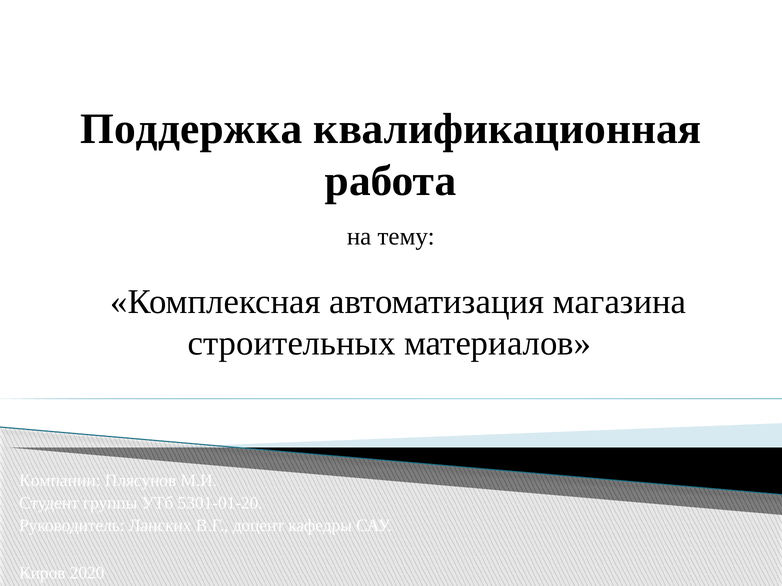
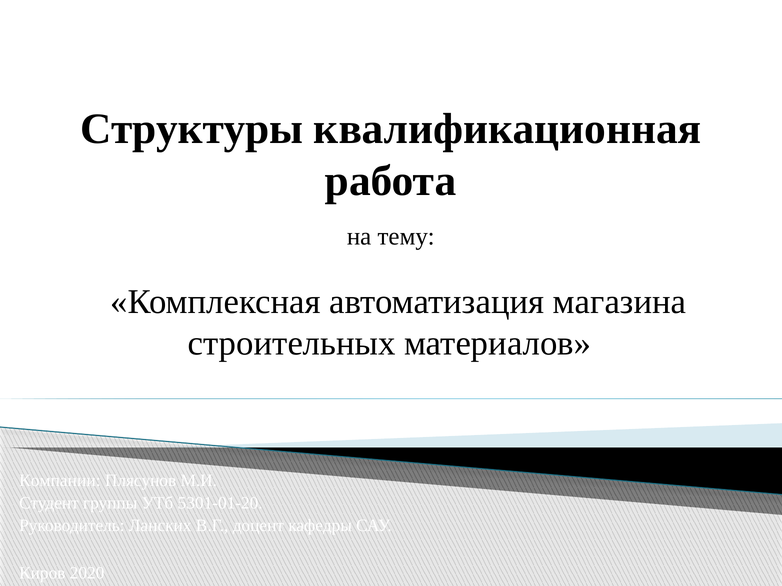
Поддержка: Поддержка -> Структуры (192, 129)
